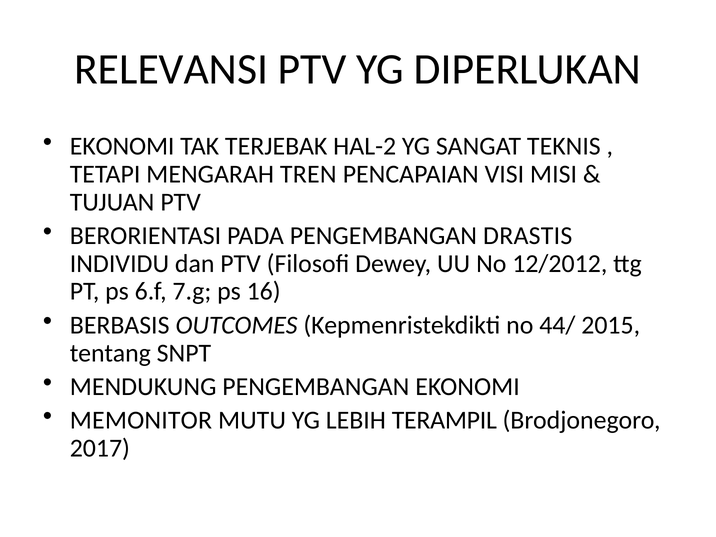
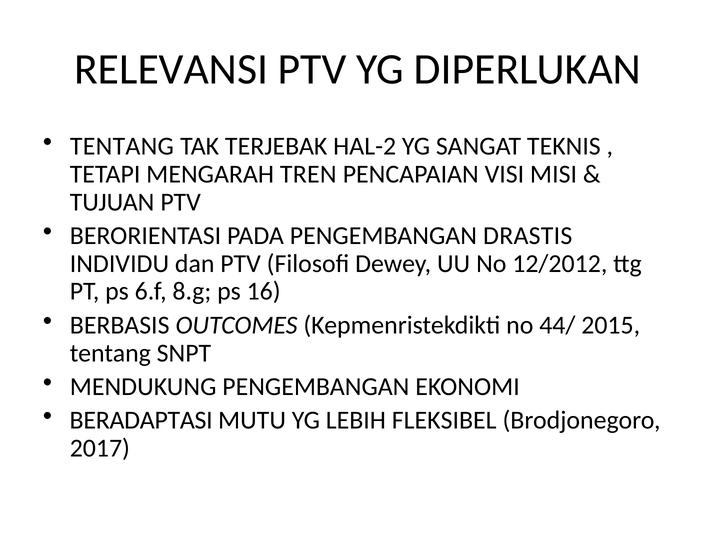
EKONOMI: EKONOMI -> TENTANG (122, 146)
7.g: 7.g -> 8.g (192, 291)
MEMONITOR: MEMONITOR -> BERADAPTASI (141, 420)
TERAMPIL: TERAMPIL -> FLEKSIBEL (444, 420)
